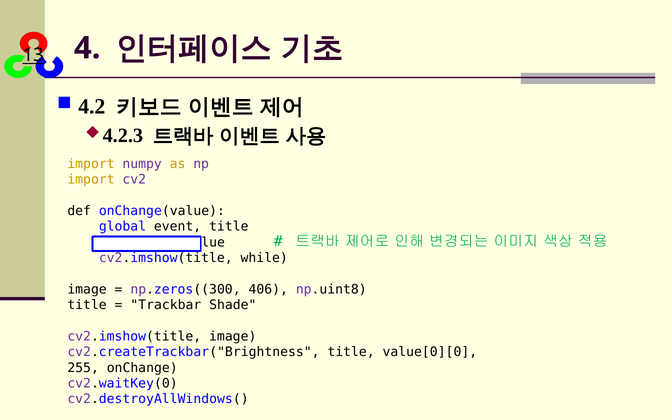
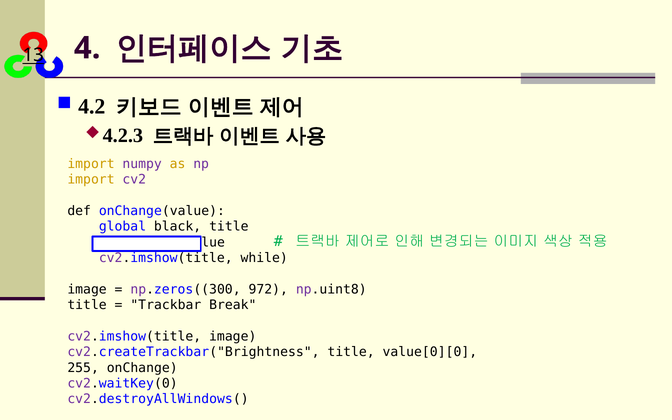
event: event -> black (178, 227)
406: 406 -> 972 (268, 289)
Shade: Shade -> Break (233, 305)
